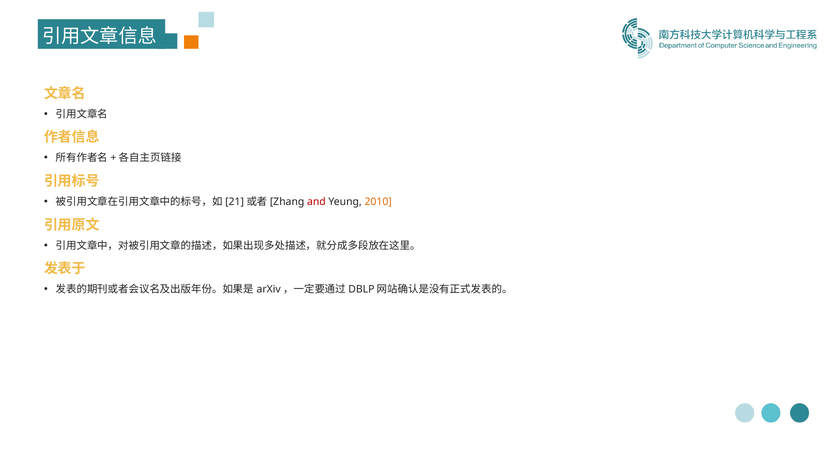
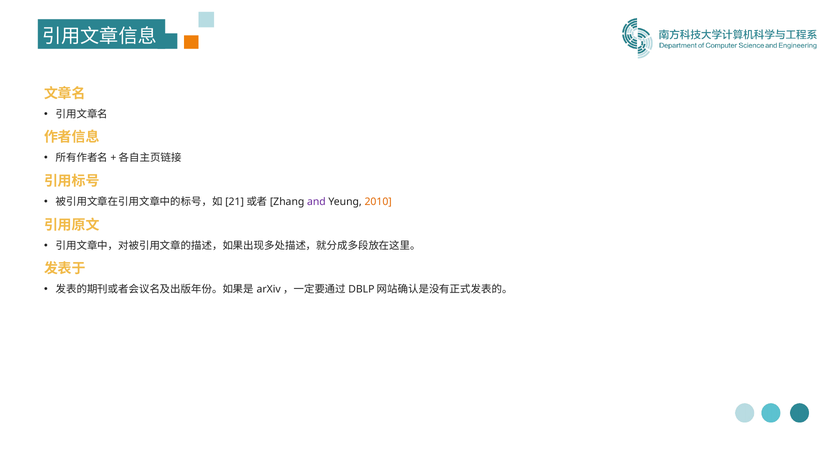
and colour: red -> purple (316, 202)
